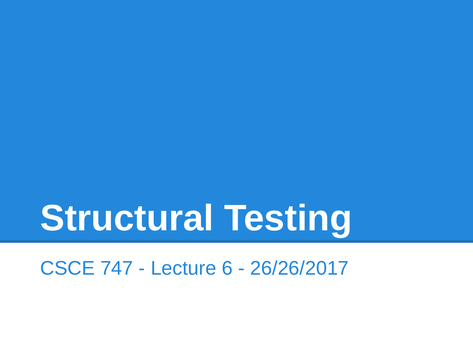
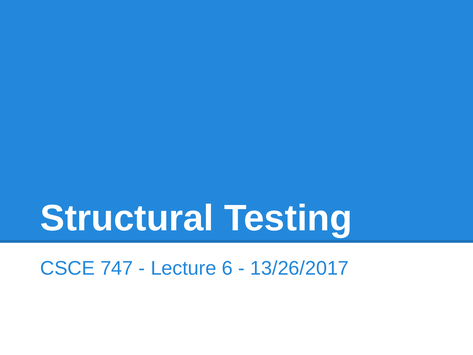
26/26/2017: 26/26/2017 -> 13/26/2017 (300, 268)
